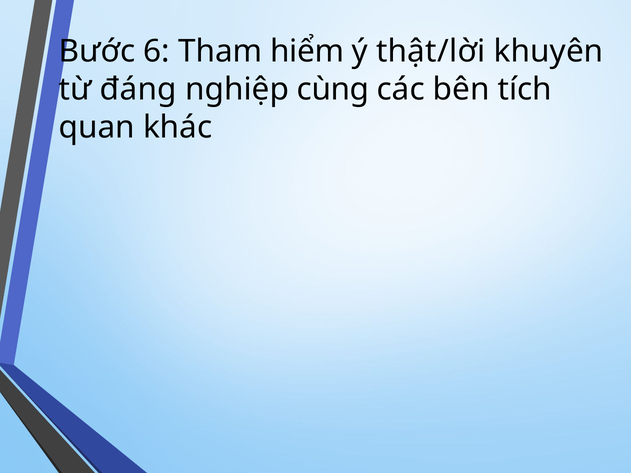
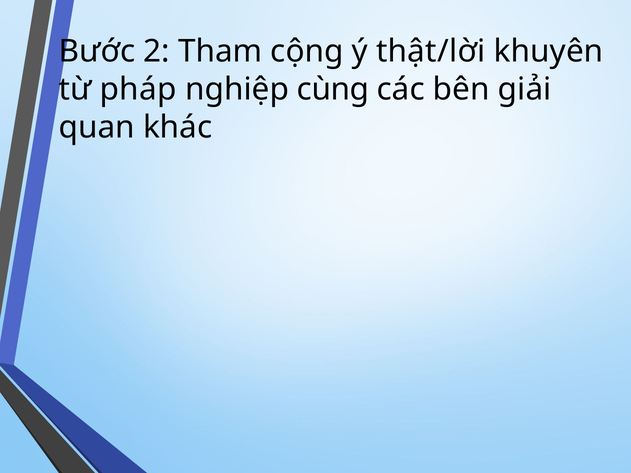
6: 6 -> 2 (157, 51)
hiểm: hiểm -> cộng (307, 51)
đáng: đáng -> pháp (138, 89)
tích: tích -> giải (525, 89)
